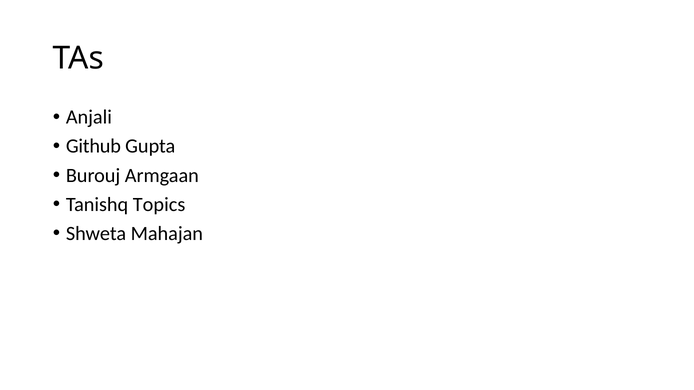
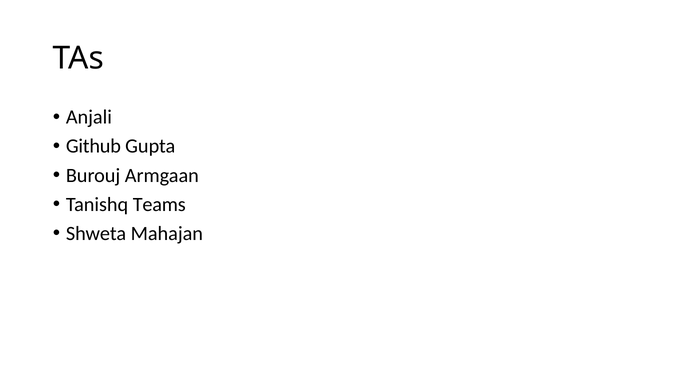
Topics: Topics -> Teams (159, 205)
